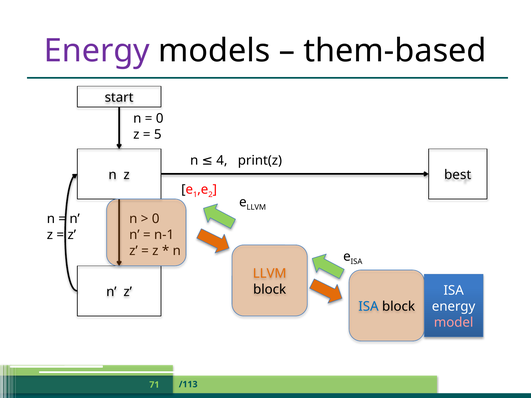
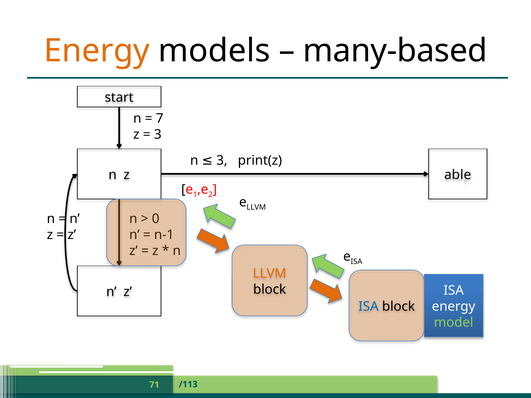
Energy colour: purple -> orange (97, 51)
them-based: them-based -> many-based (395, 51)
0: 0 -> 7 (160, 119)
5: 5 -> 3 (158, 135)
n 4: 4 -> 3 (222, 160)
best: best -> able (458, 175)
model colour: pink -> light green (454, 323)
